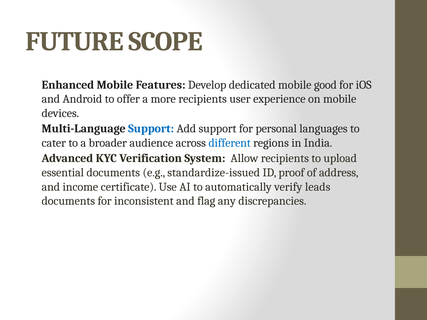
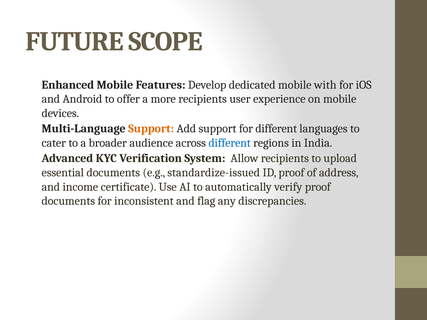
good: good -> with (325, 85)
Support colour: blue -> orange (151, 129)
for personal: personal -> different (276, 129)
verify leads: leads -> proof (318, 187)
